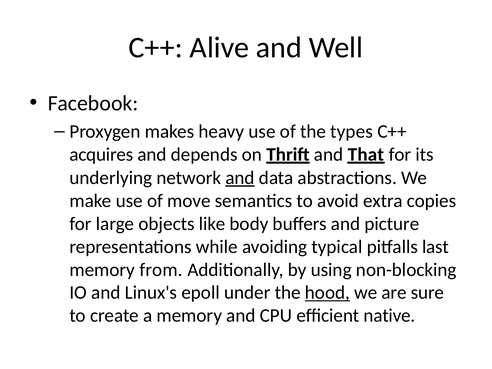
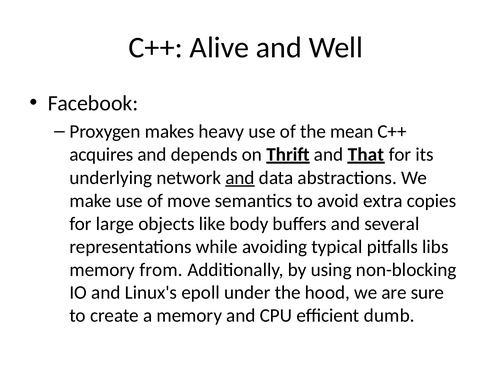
types: types -> mean (352, 131)
picture: picture -> several (392, 224)
last: last -> libs (435, 247)
hood underline: present -> none (327, 293)
native: native -> dumb (389, 316)
